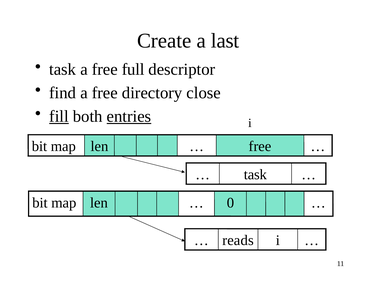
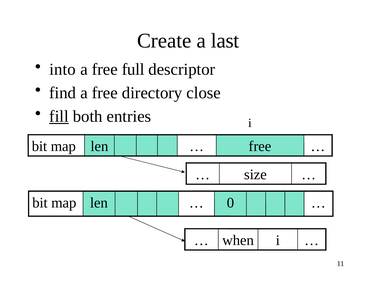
task: task -> into (63, 69)
entries underline: present -> none (129, 116)
task: task -> size (255, 175)
reads: reads -> when (238, 240)
